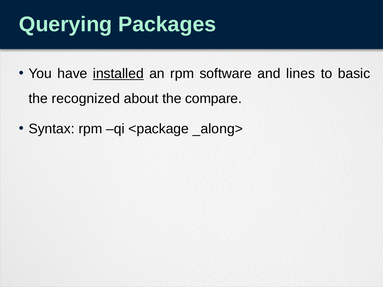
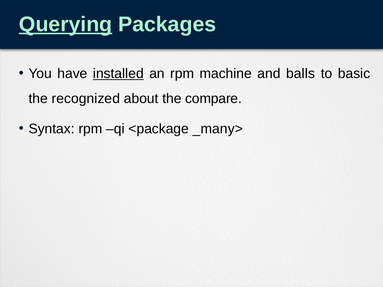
Querying underline: none -> present (66, 24)
software: software -> machine (226, 74)
lines: lines -> balls (301, 74)
_along>: _along> -> _many> (218, 129)
